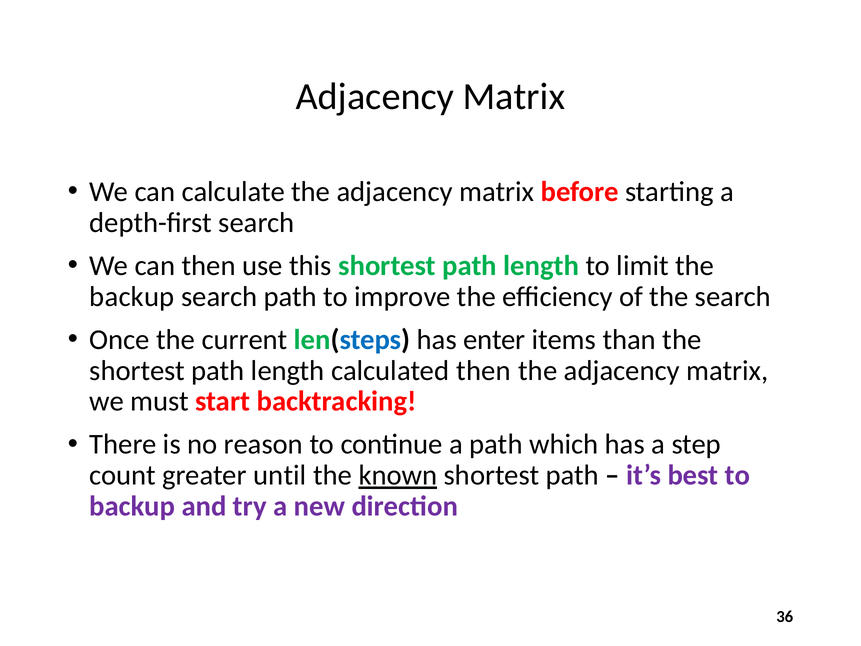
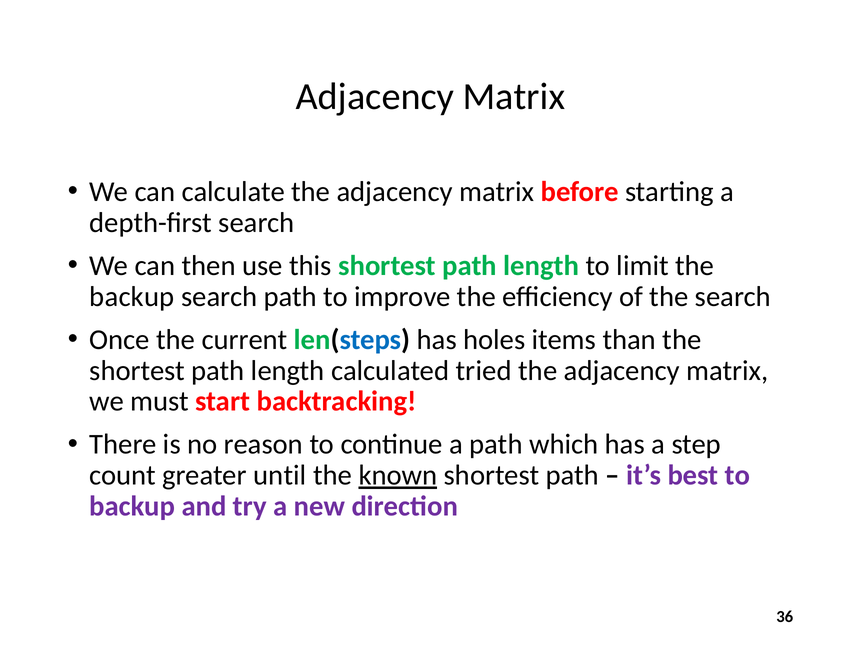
enter: enter -> holes (494, 339)
calculated then: then -> tried (484, 370)
